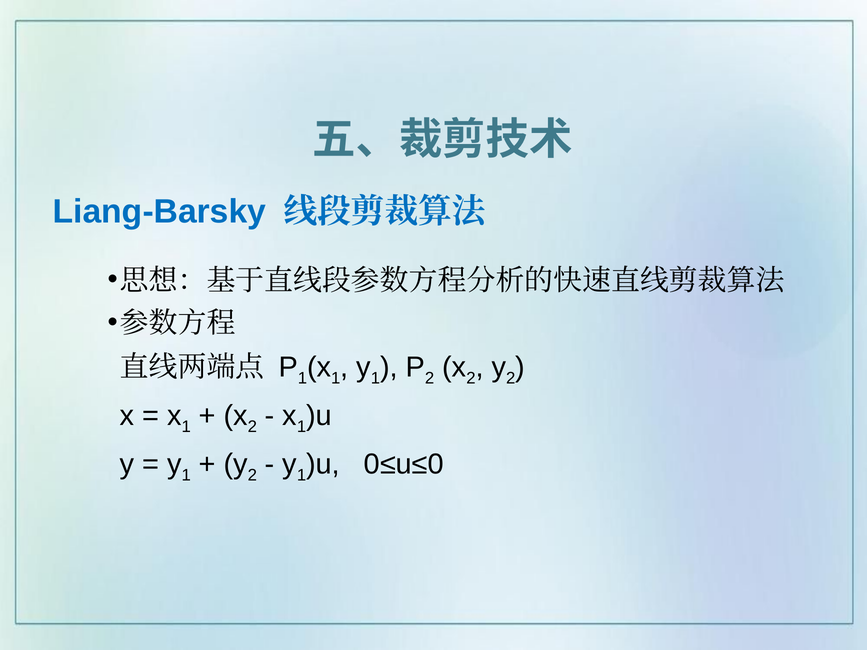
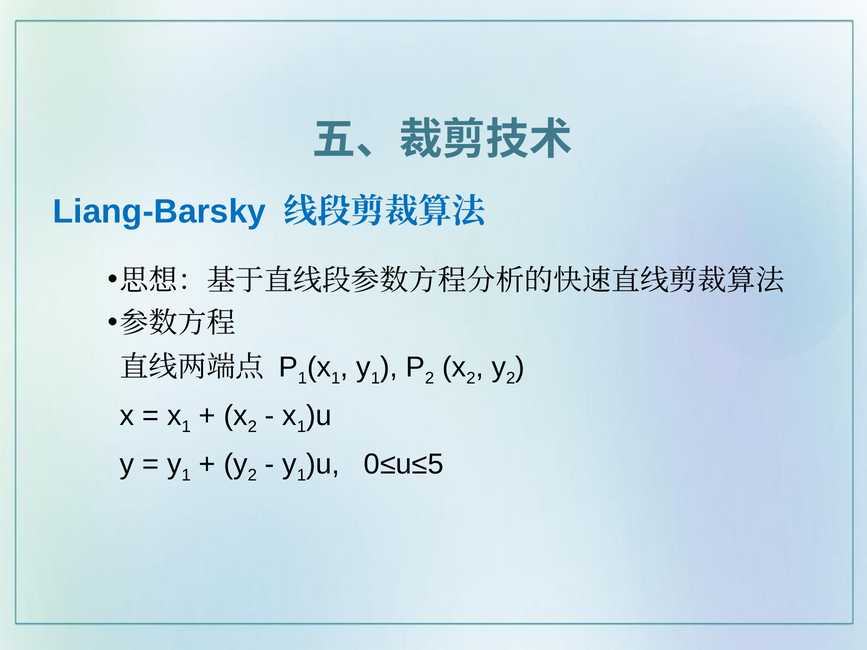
0≤u≤0: 0≤u≤0 -> 0≤u≤5 (404, 464)
